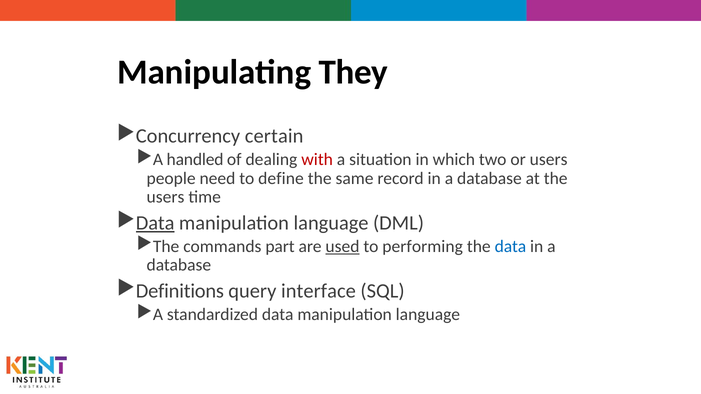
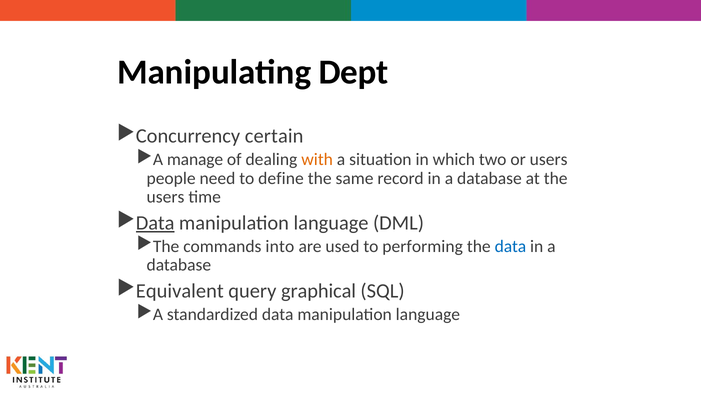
They: They -> Dept (353, 72)
handled: handled -> manage (195, 159)
with colour: red -> orange (317, 159)
part: part -> into (280, 246)
used underline: present -> none (342, 246)
Definitions: Definitions -> Equivalent (180, 291)
interface: interface -> graphical (319, 291)
